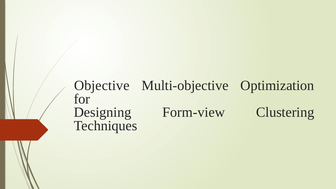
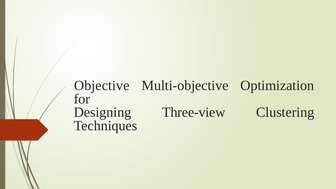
Form-view: Form-view -> Three-view (194, 112)
